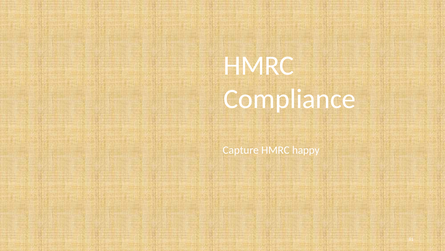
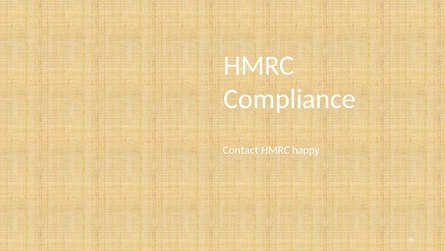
Capture: Capture -> Contact (241, 150)
